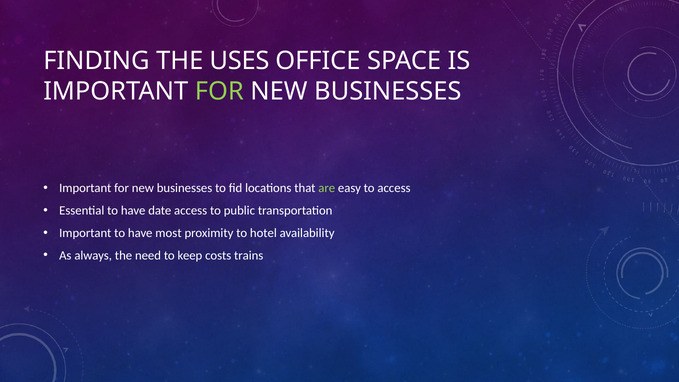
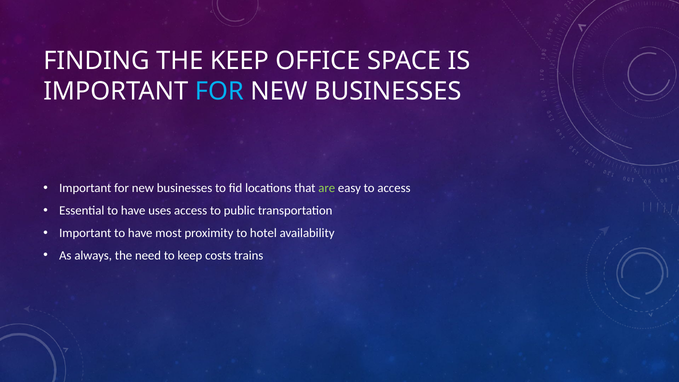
THE USES: USES -> KEEP (239, 61)
FOR colour: light green -> light blue (219, 92)
date: date -> uses (160, 211)
